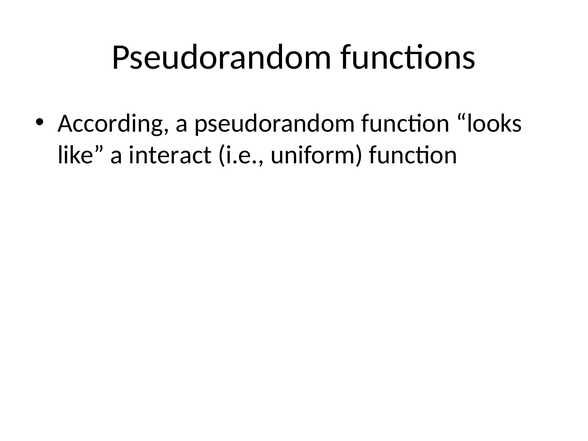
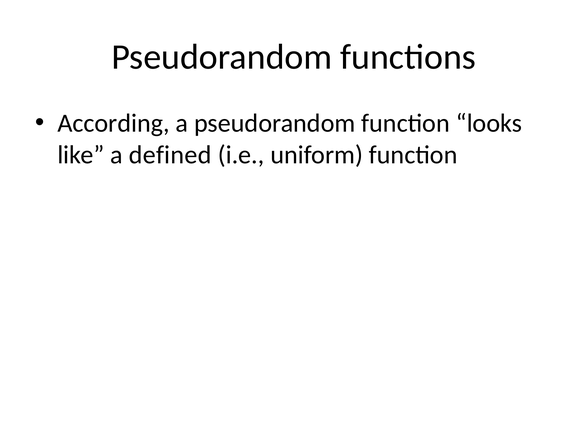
interact: interact -> defined (170, 155)
